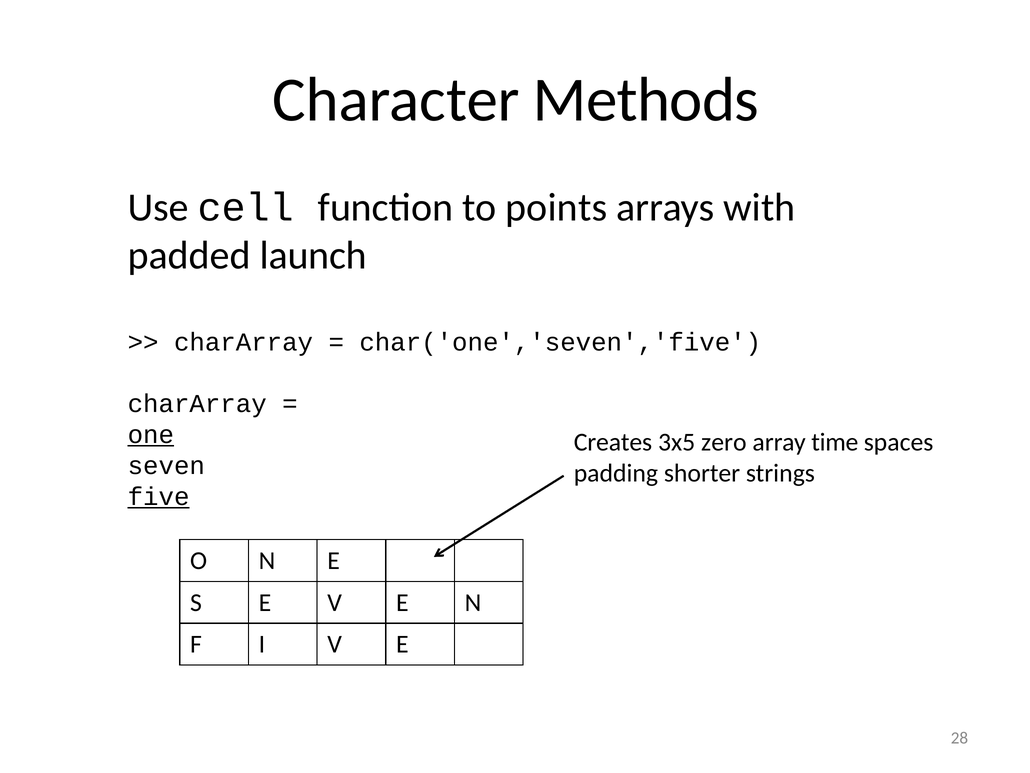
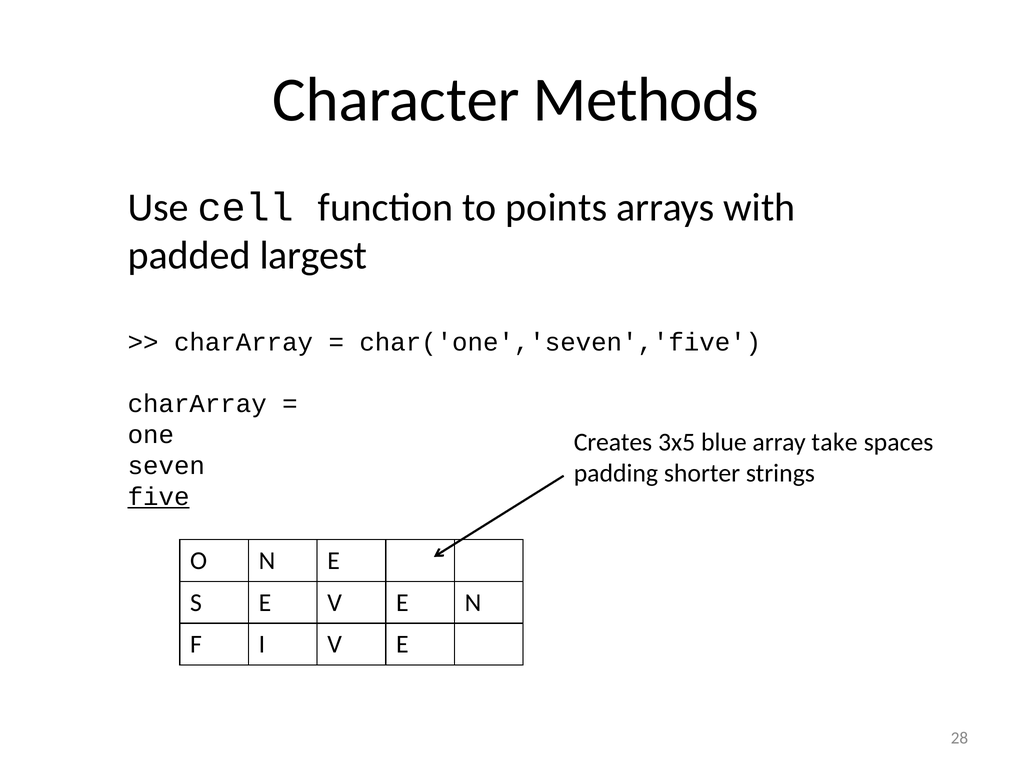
launch: launch -> largest (313, 255)
one underline: present -> none (151, 435)
zero: zero -> blue (724, 442)
time: time -> take (835, 442)
